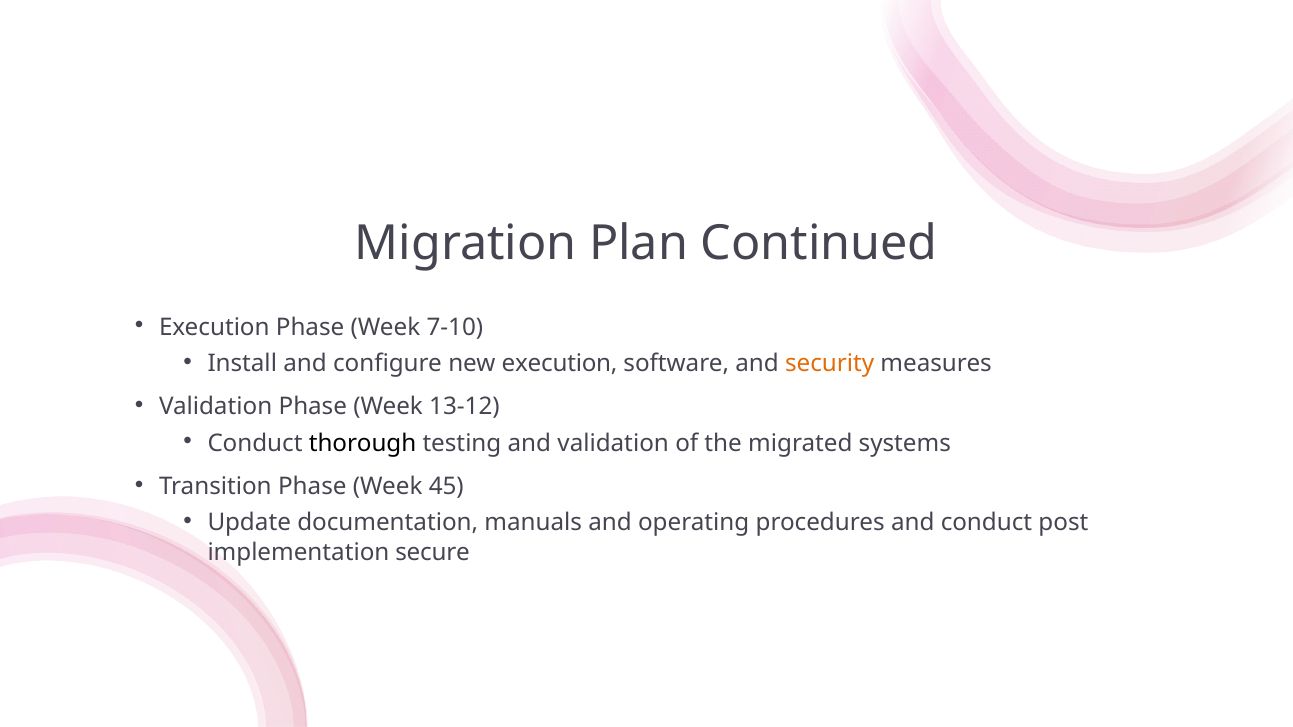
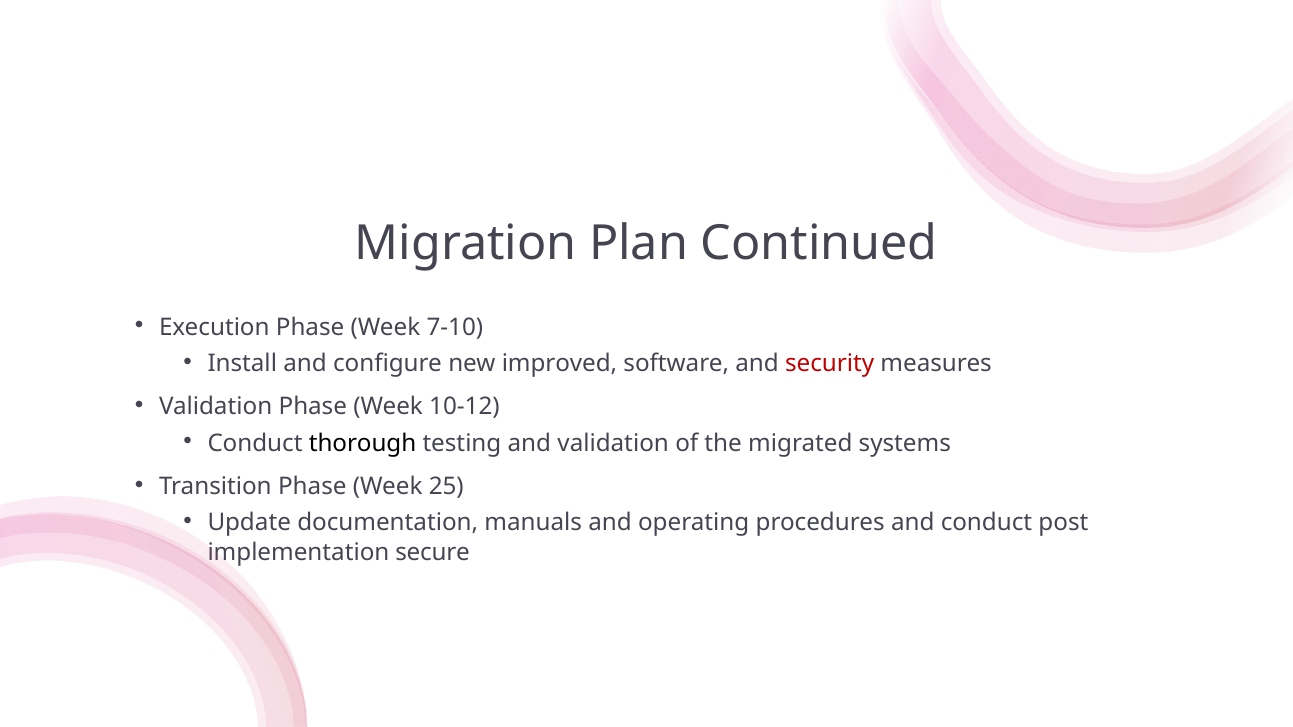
new execution: execution -> improved (559, 364)
security colour: orange -> red (830, 364)
13-12: 13-12 -> 10-12 (464, 407)
45: 45 -> 25 (446, 486)
